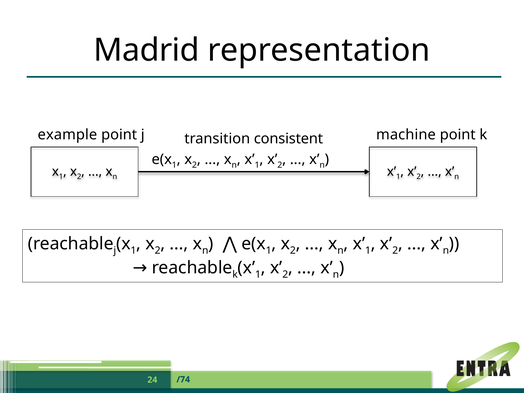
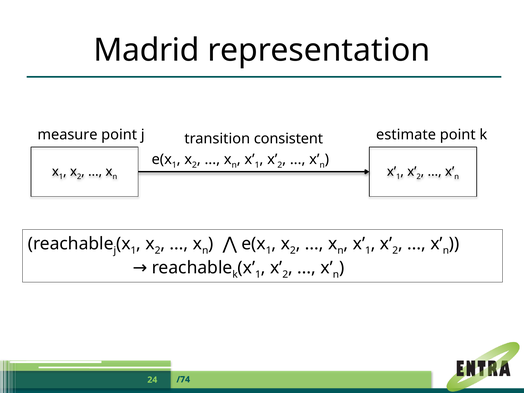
example: example -> measure (67, 135)
machine: machine -> estimate (406, 135)
